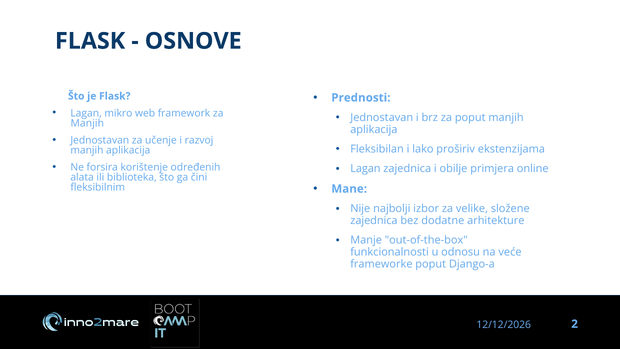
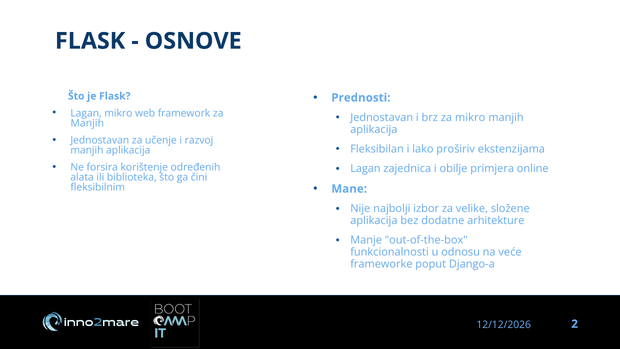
za poput: poput -> mikro (470, 118)
zajednica: zajednica -> aplikacija (374, 221)
